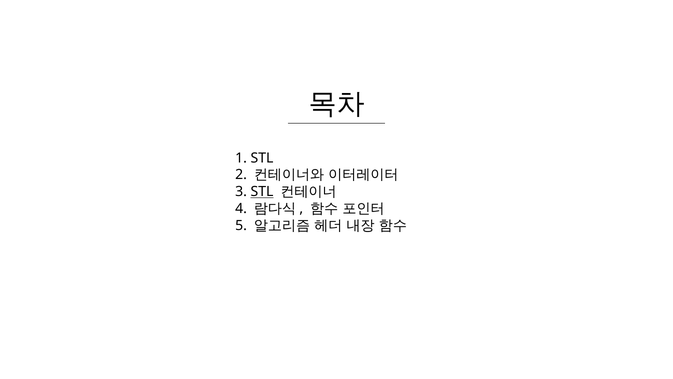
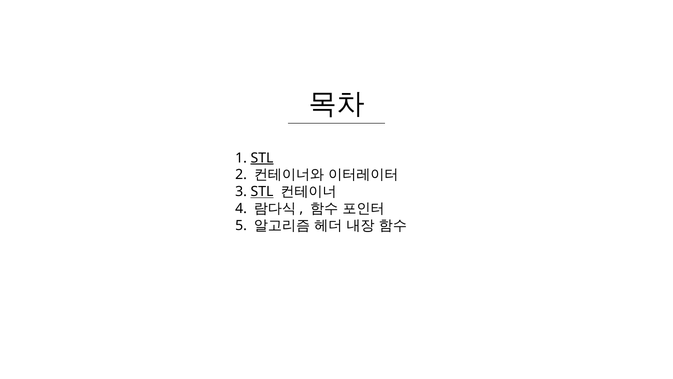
STL underline: none -> present (262, 158)
